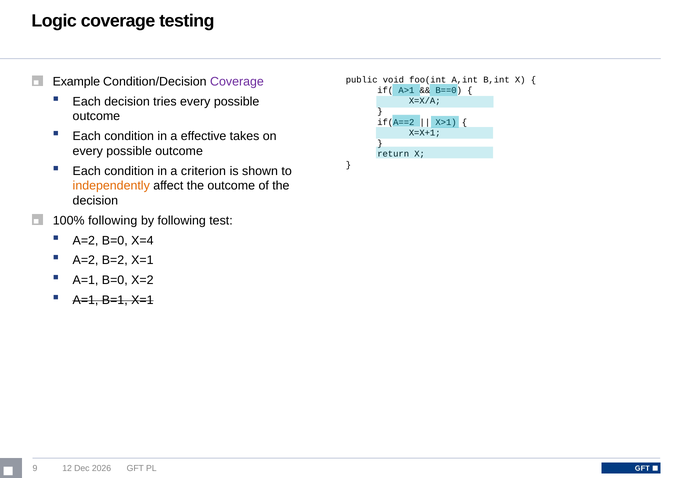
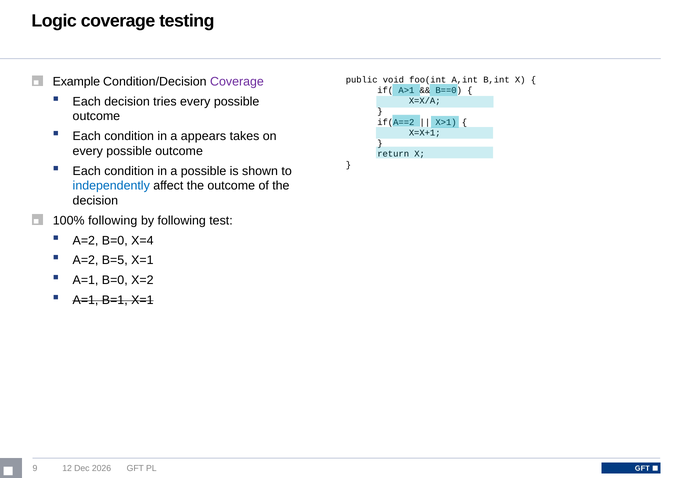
effective: effective -> appears (203, 136)
a criterion: criterion -> possible (204, 171)
independently colour: orange -> blue (111, 186)
B=2: B=2 -> B=5 (115, 260)
